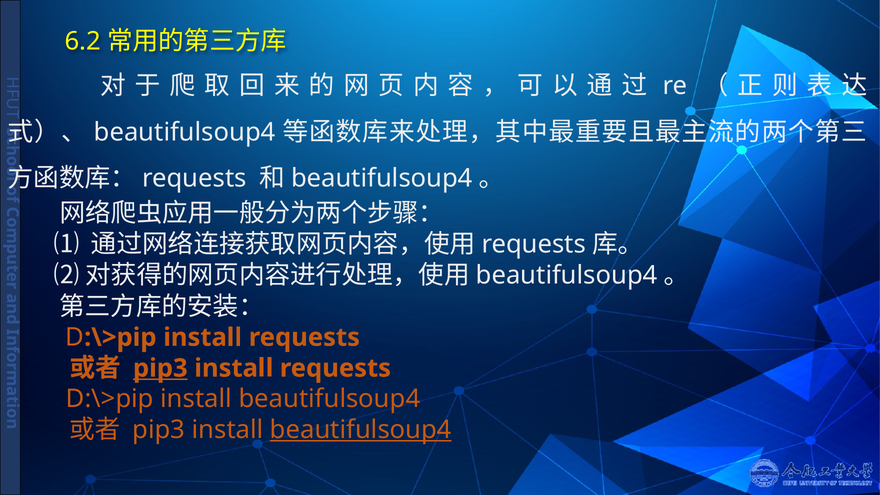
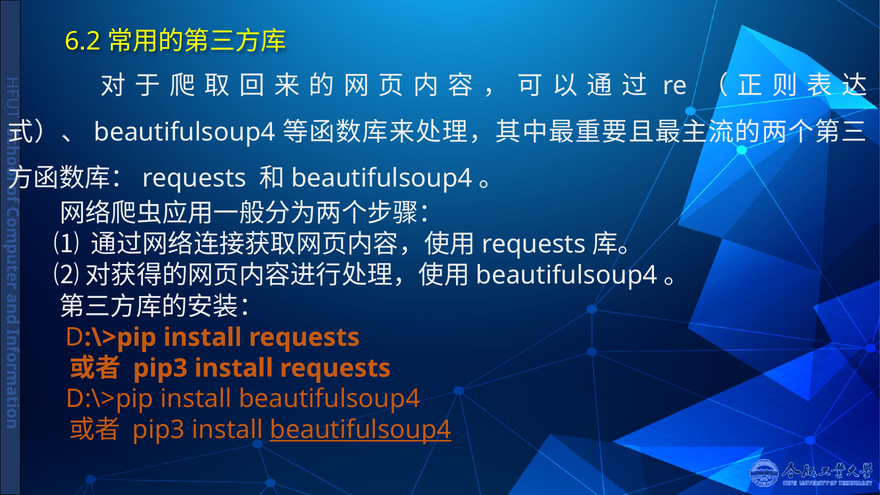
pip3 underline: present -> none (160, 368)
